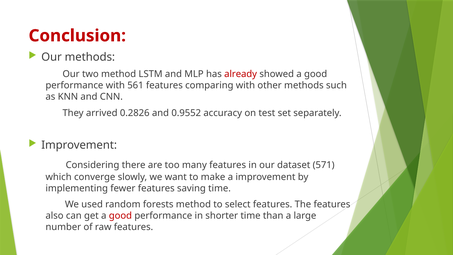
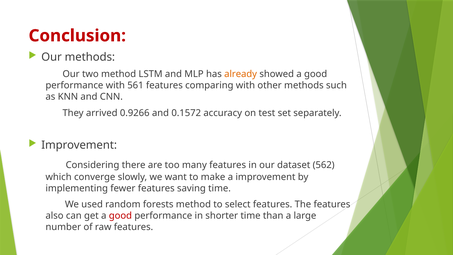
already colour: red -> orange (241, 74)
0.2826: 0.2826 -> 0.9266 (135, 113)
0.9552: 0.9552 -> 0.1572 (186, 113)
571: 571 -> 562 (324, 165)
